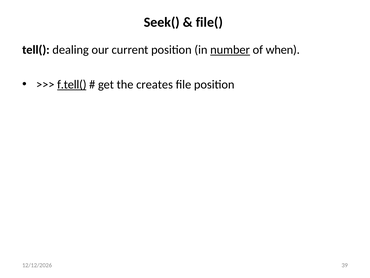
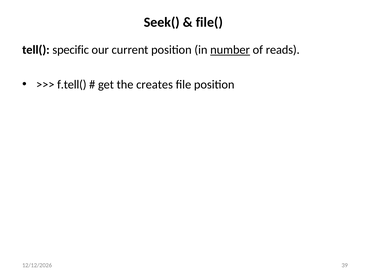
dealing: dealing -> specific (71, 50)
when: when -> reads (283, 50)
f.tell( underline: present -> none (72, 84)
